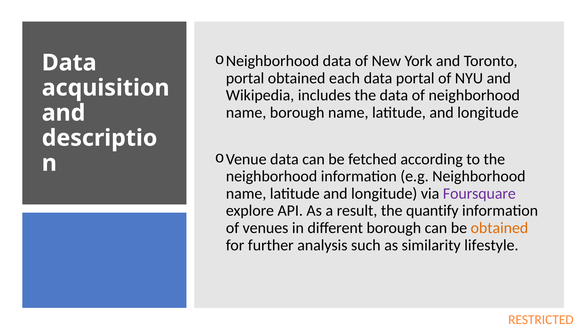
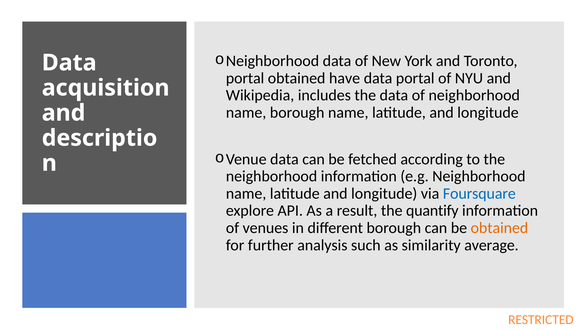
each: each -> have (345, 78)
Foursquare colour: purple -> blue (479, 193)
lifestyle: lifestyle -> average (491, 245)
